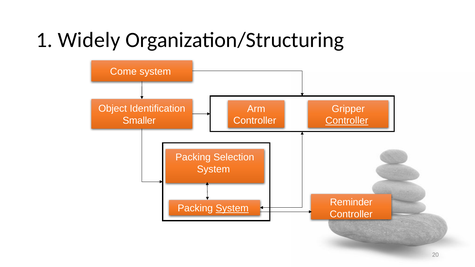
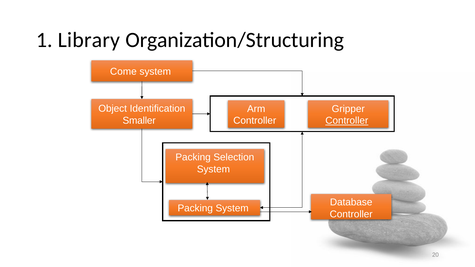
Widely: Widely -> Library (89, 40)
Reminder: Reminder -> Database (351, 202)
System underline: present -> none (232, 208)
